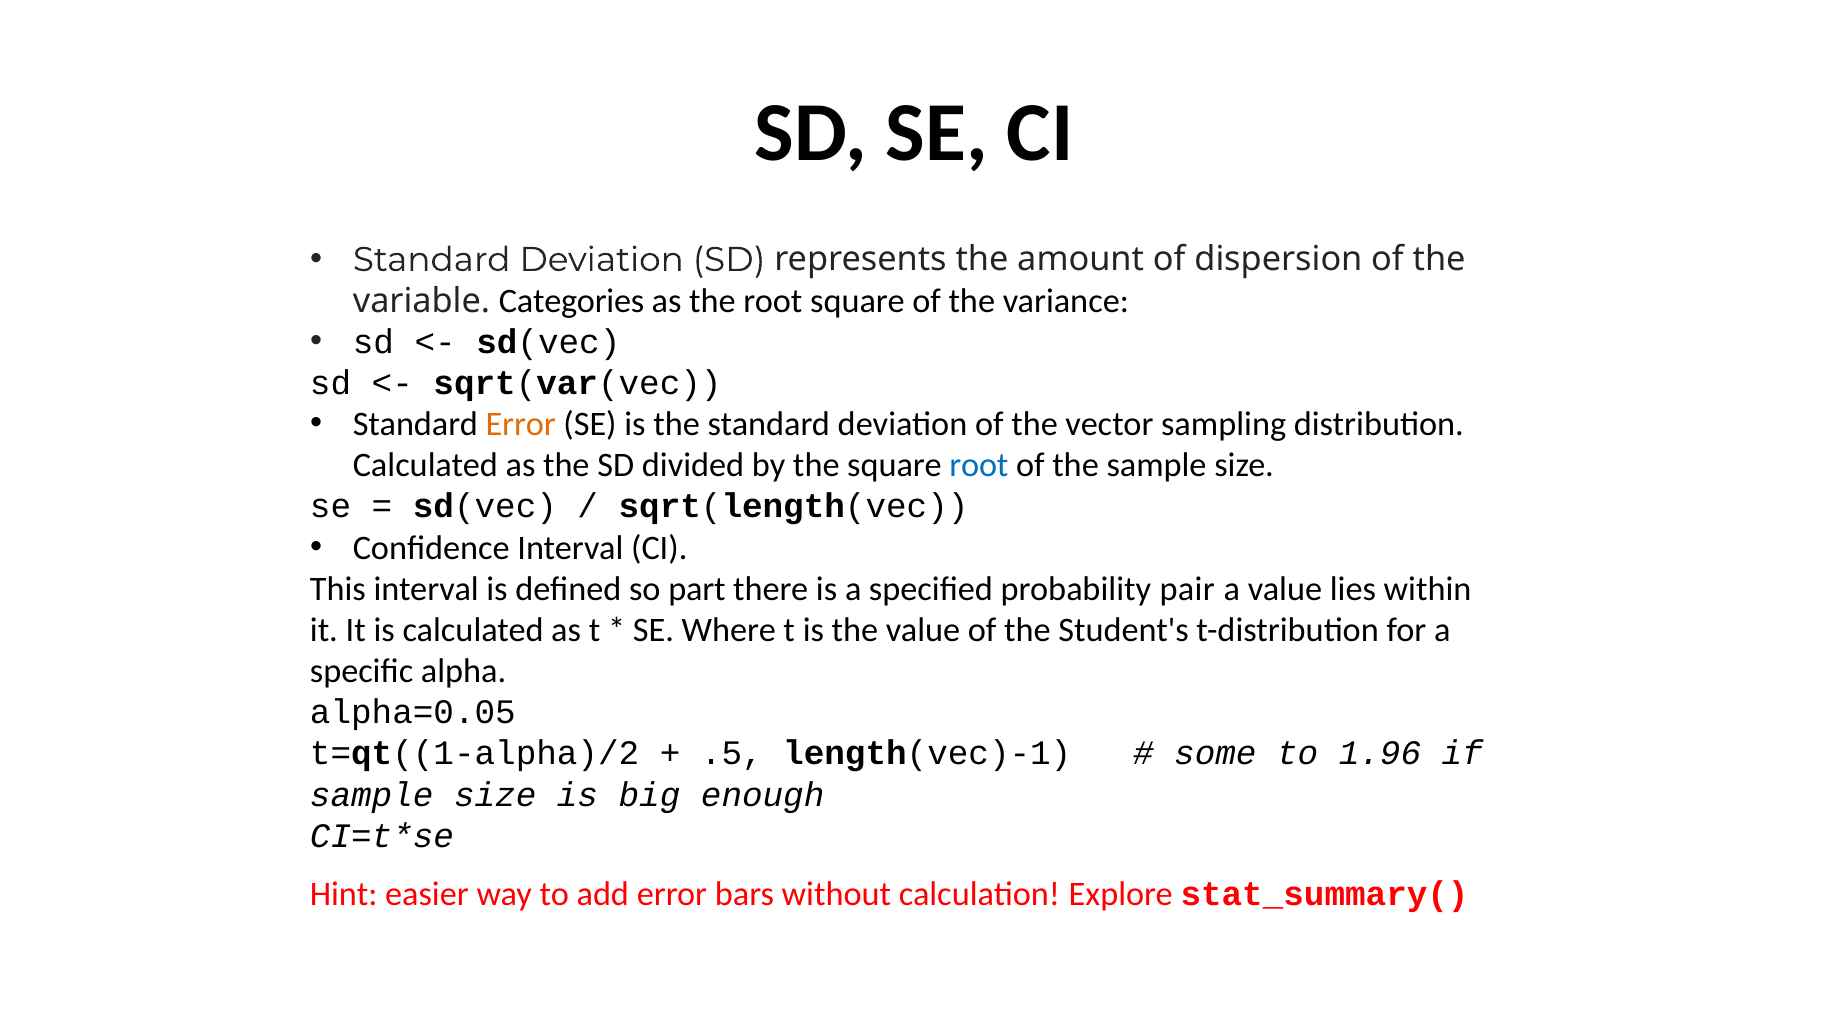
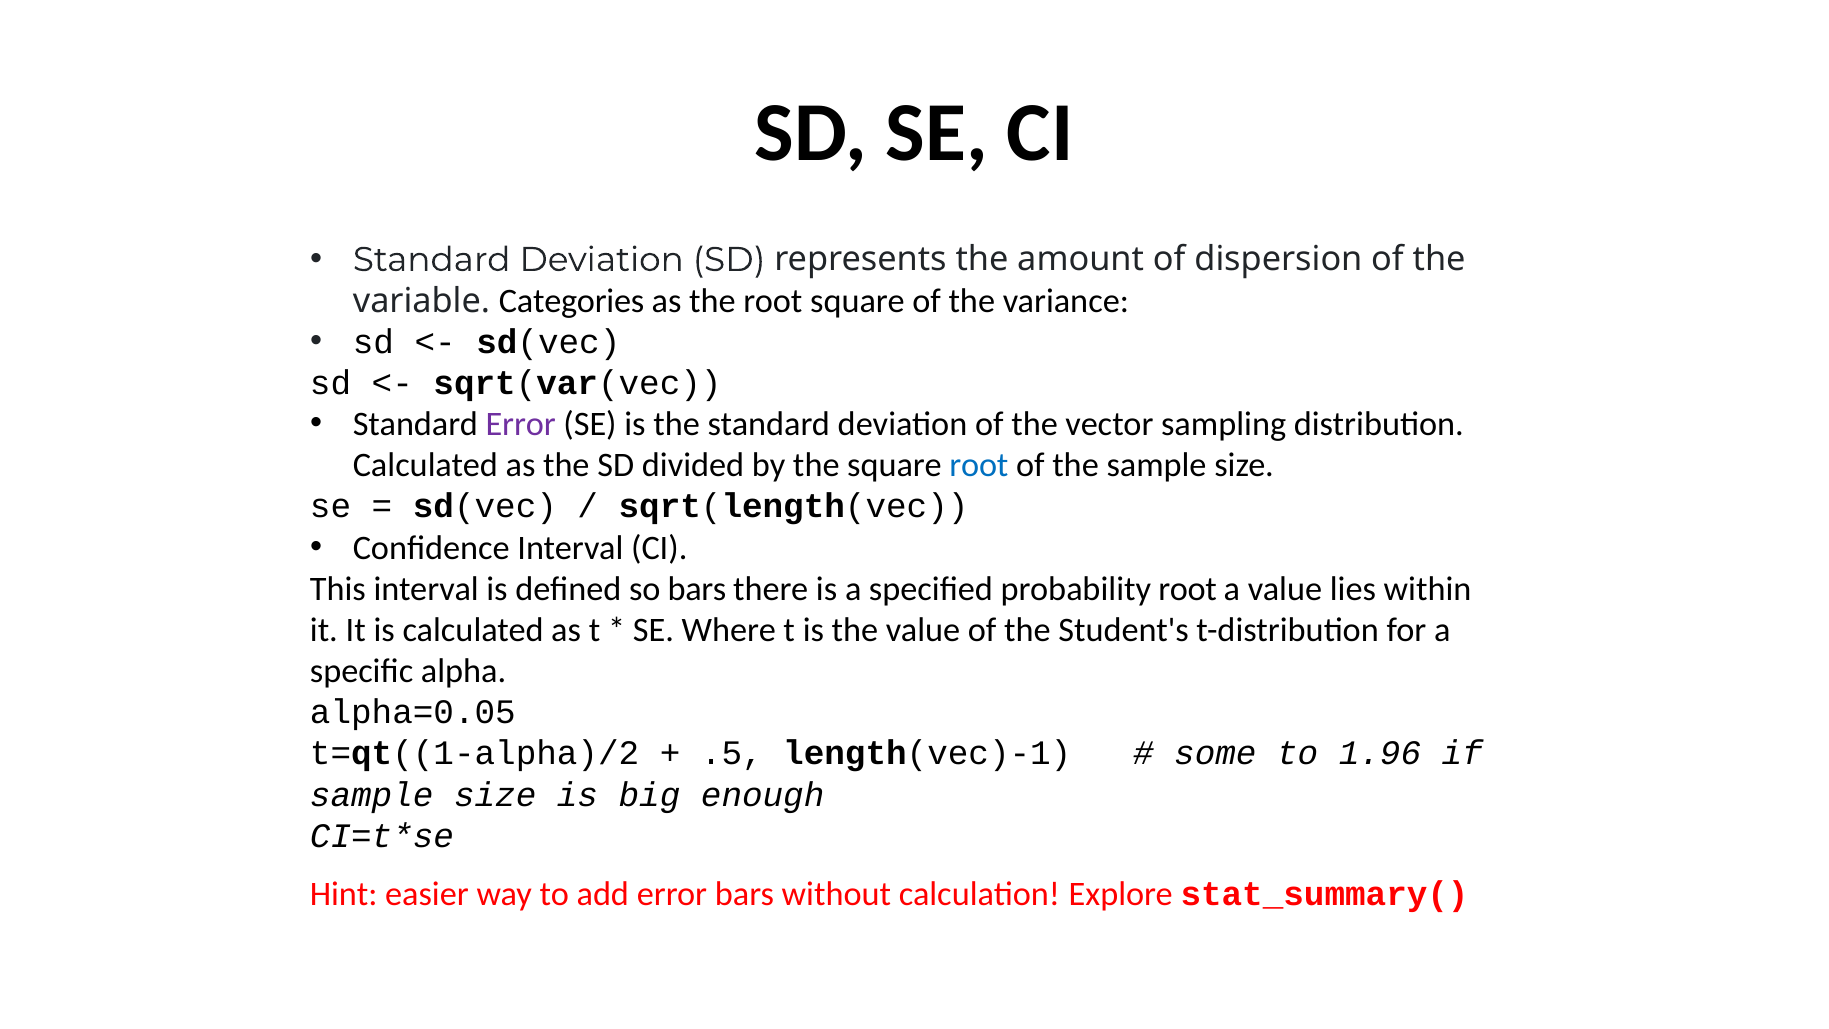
Error colour: orange -> purple (521, 424)
so part: part -> bars (697, 589)
probability pair: pair -> root (1188, 589)
